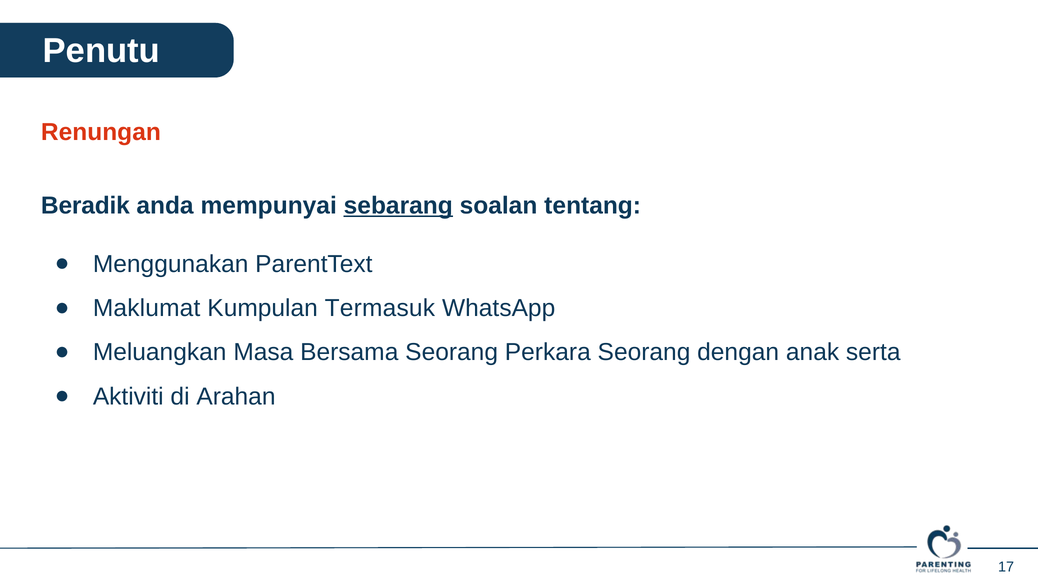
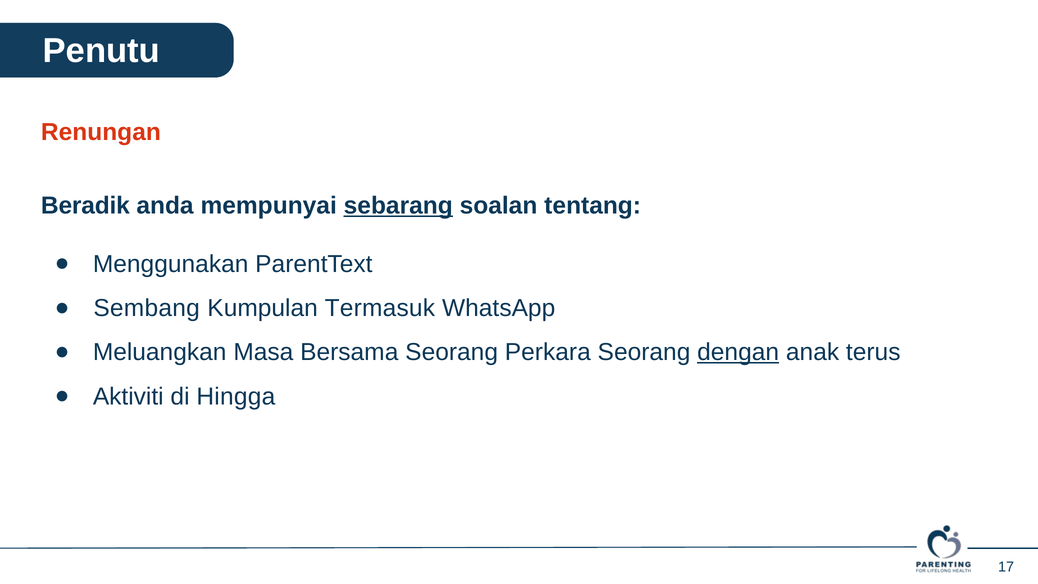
Maklumat: Maklumat -> Sembang (147, 308)
dengan underline: none -> present (738, 352)
serta: serta -> terus (873, 352)
Arahan: Arahan -> Hingga (236, 396)
